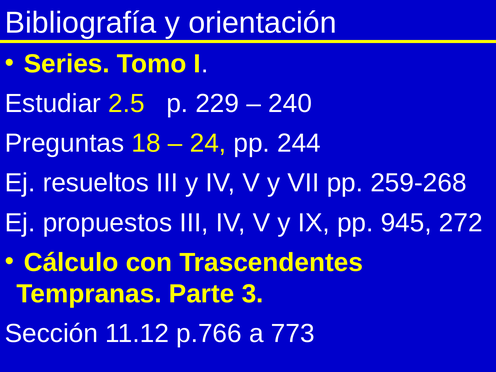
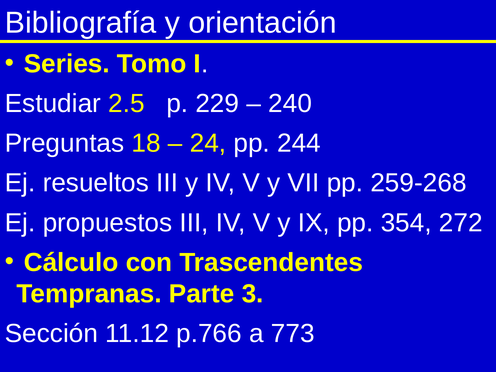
945: 945 -> 354 (406, 223)
